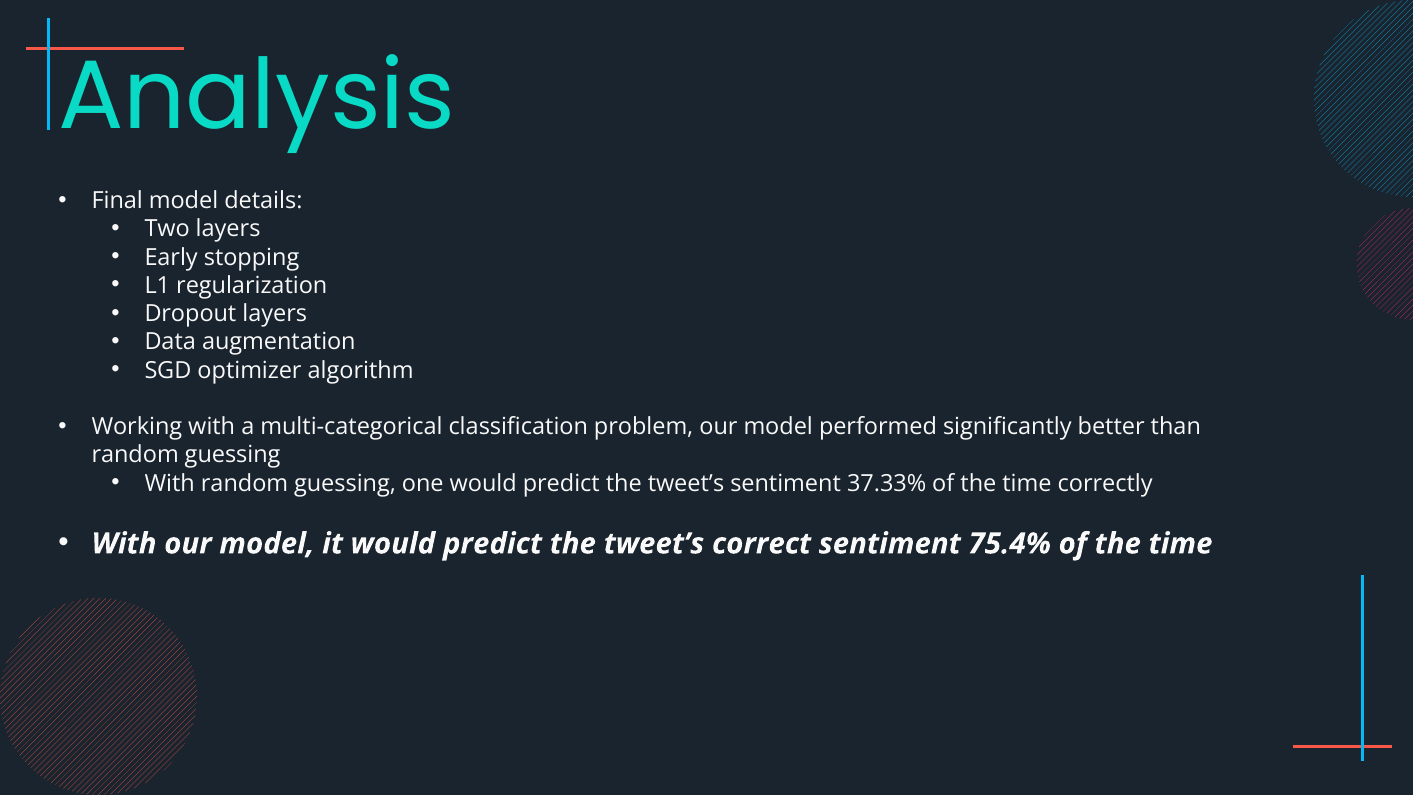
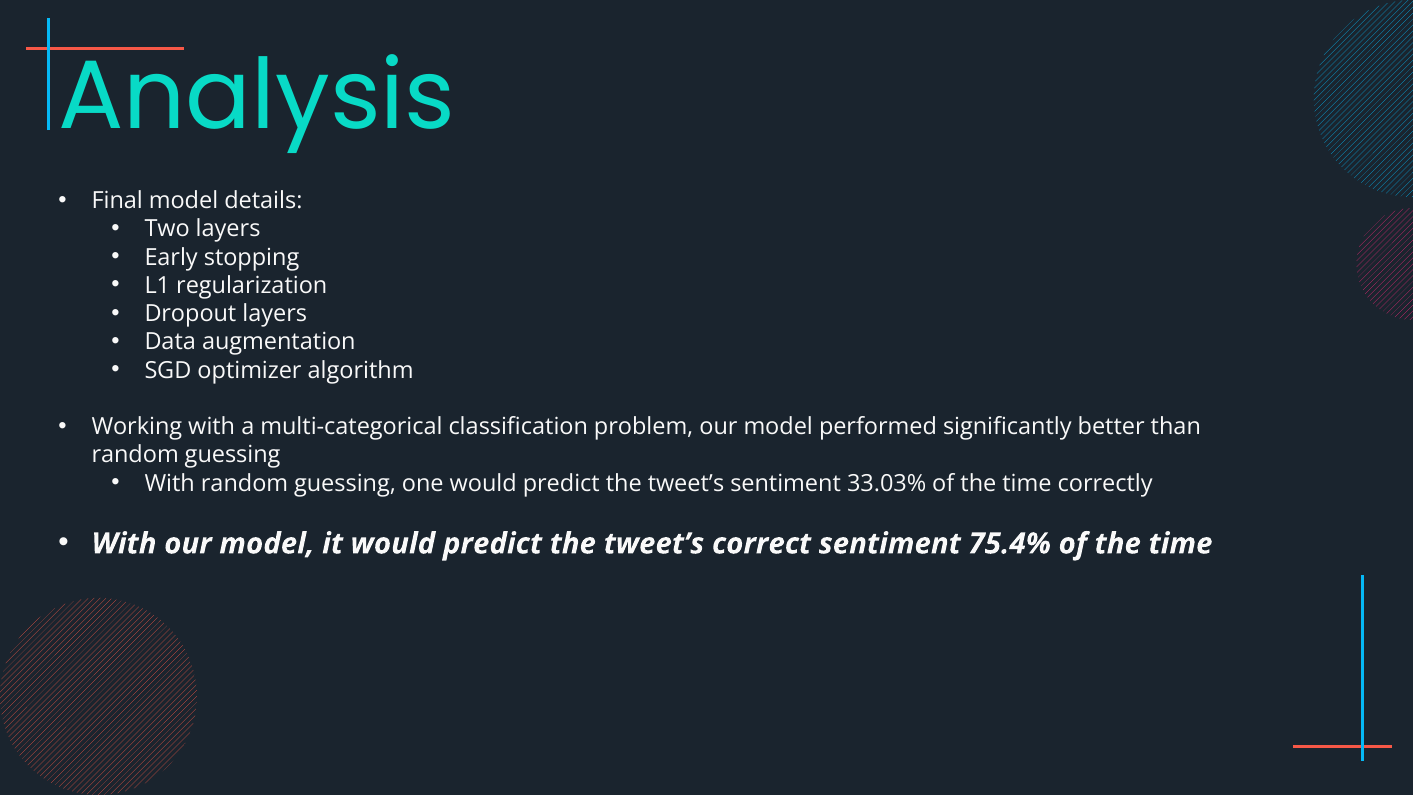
37.33%: 37.33% -> 33.03% (887, 483)
